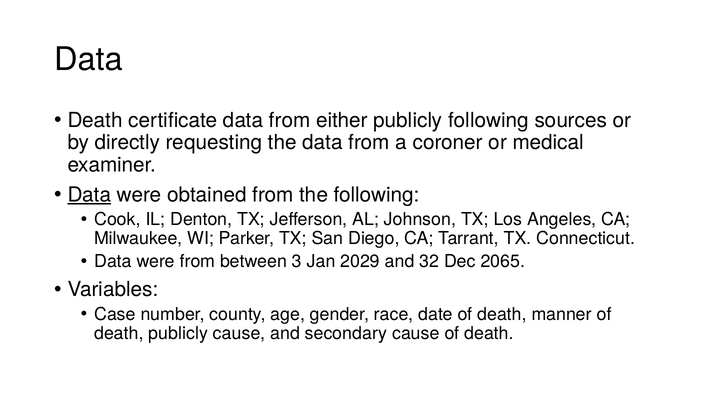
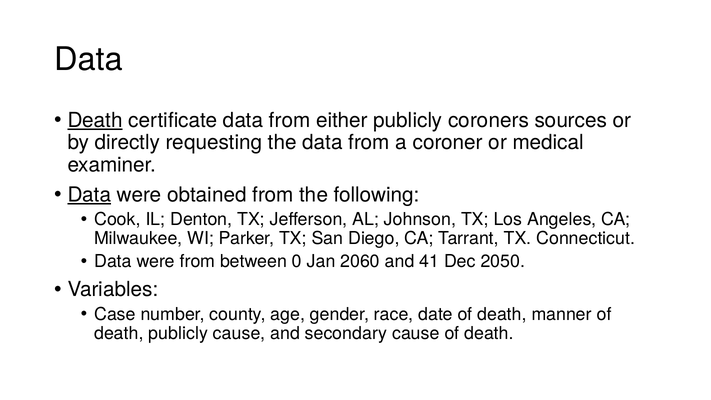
Death underline: none -> present (95, 120)
publicly following: following -> coroners (489, 120)
3: 3 -> 0 (297, 261)
2029: 2029 -> 2060 (360, 261)
32: 32 -> 41 (429, 261)
2065: 2065 -> 2050 (503, 261)
